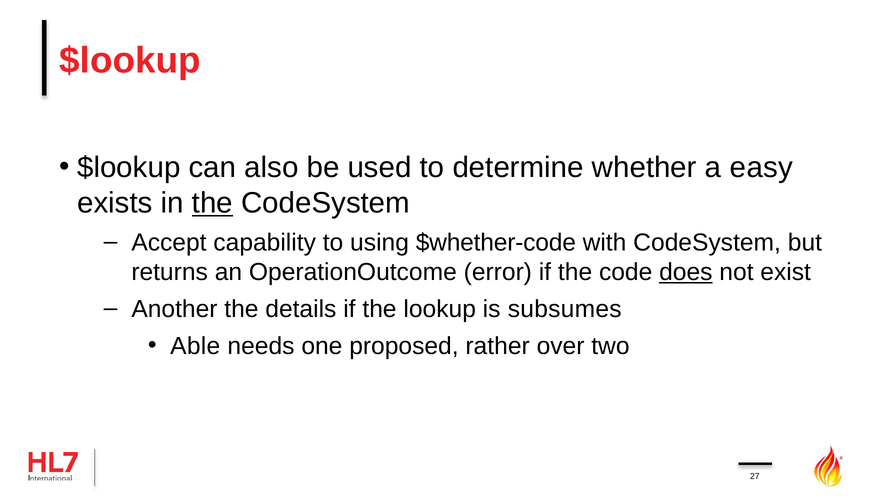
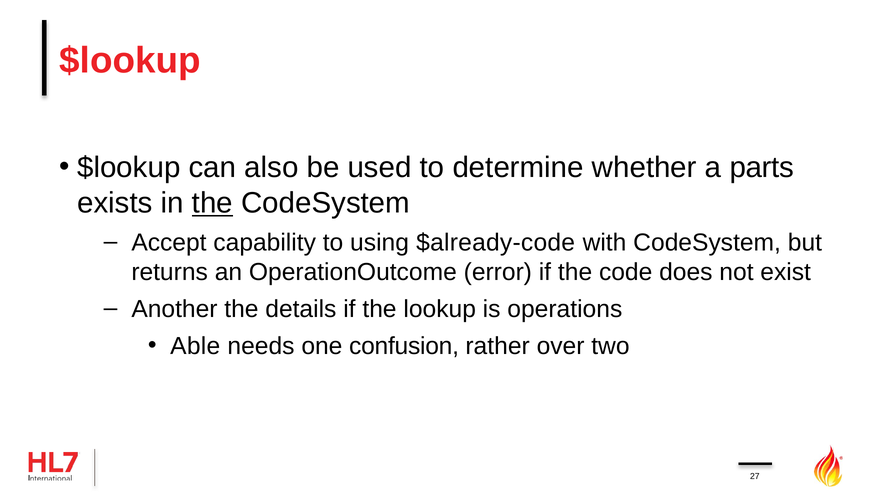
easy: easy -> parts (762, 168)
$whether-code: $whether-code -> $already-code (496, 242)
does underline: present -> none (686, 272)
subsumes: subsumes -> operations (565, 309)
proposed: proposed -> confusion (404, 346)
